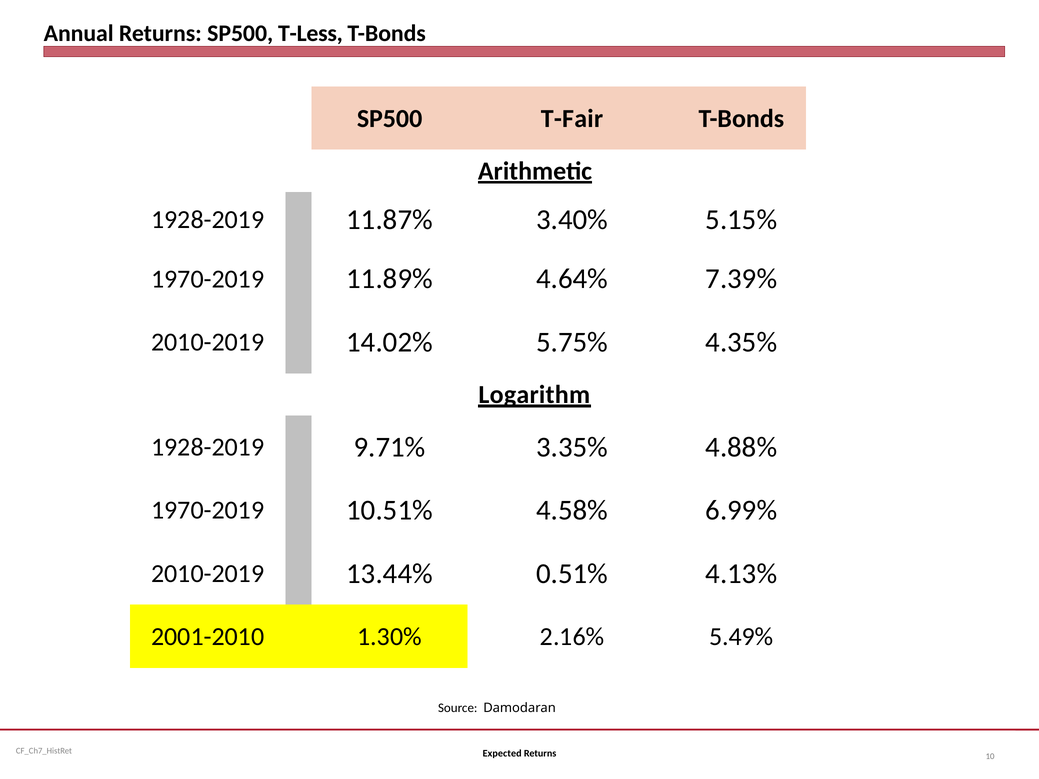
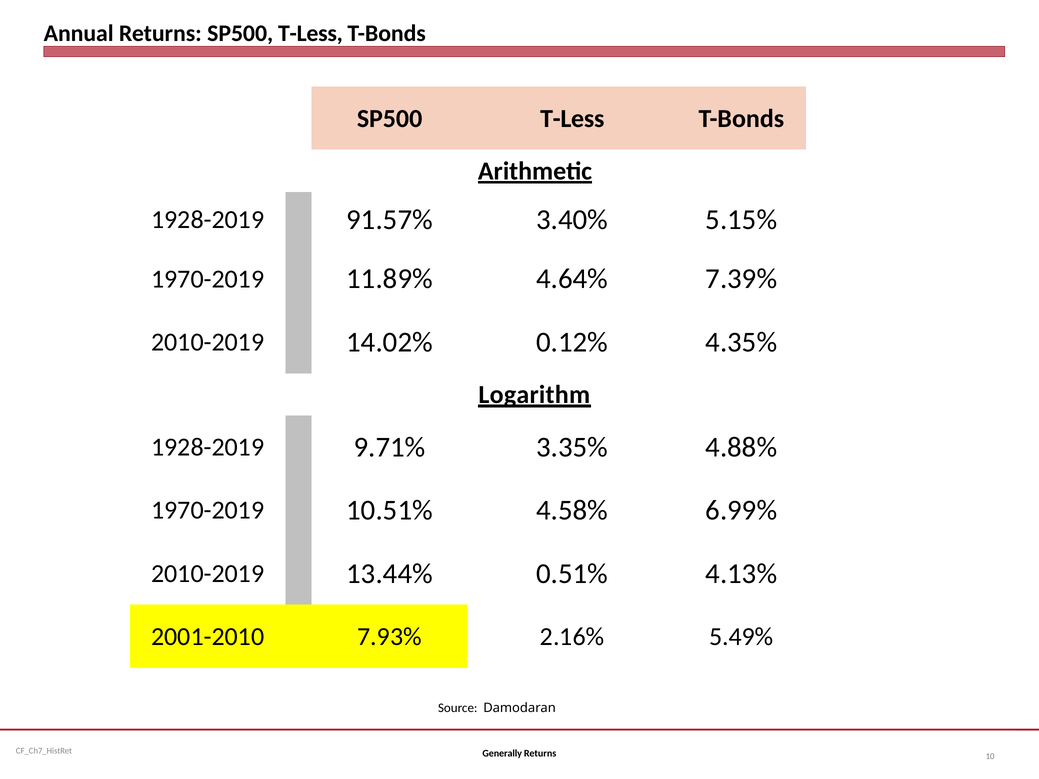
T-Fair: T-Fair -> T-Less (572, 118)
11.87%: 11.87% -> 91.57% (390, 220)
5.75%: 5.75% -> 0.12% (572, 342)
1.30%: 1.30% -> 7.93% (390, 637)
Expected: Expected -> Generally (502, 753)
